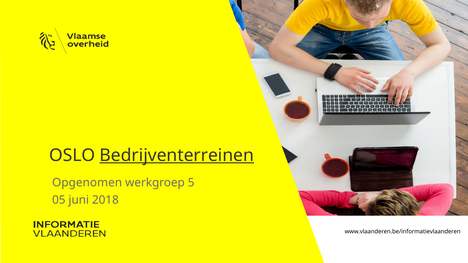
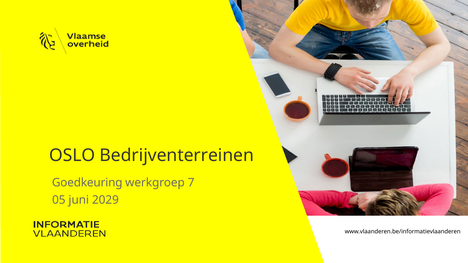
Bedrijventerreinen underline: present -> none (177, 155)
Opgenomen: Opgenomen -> Goedkeuring (87, 183)
5: 5 -> 7 (191, 183)
2018: 2018 -> 2029 (105, 200)
